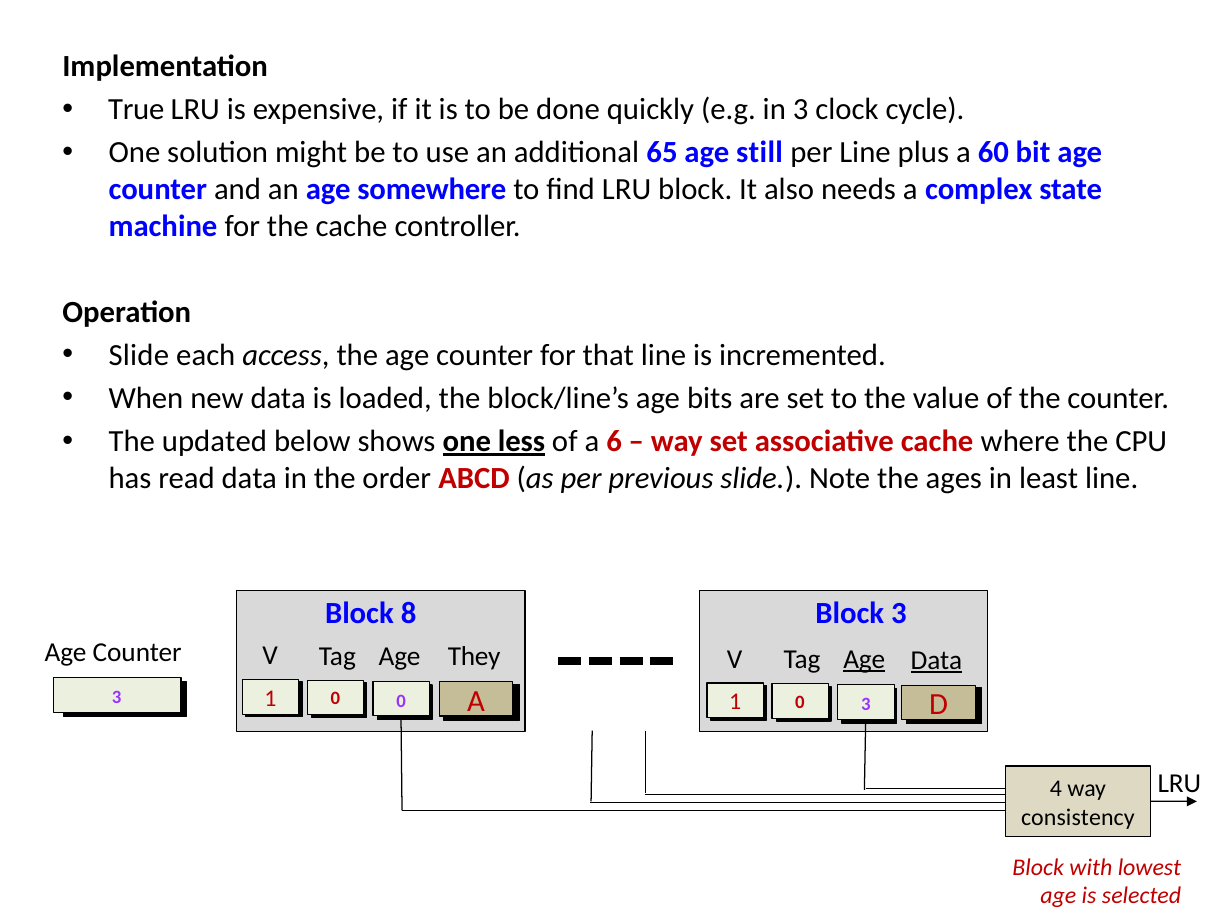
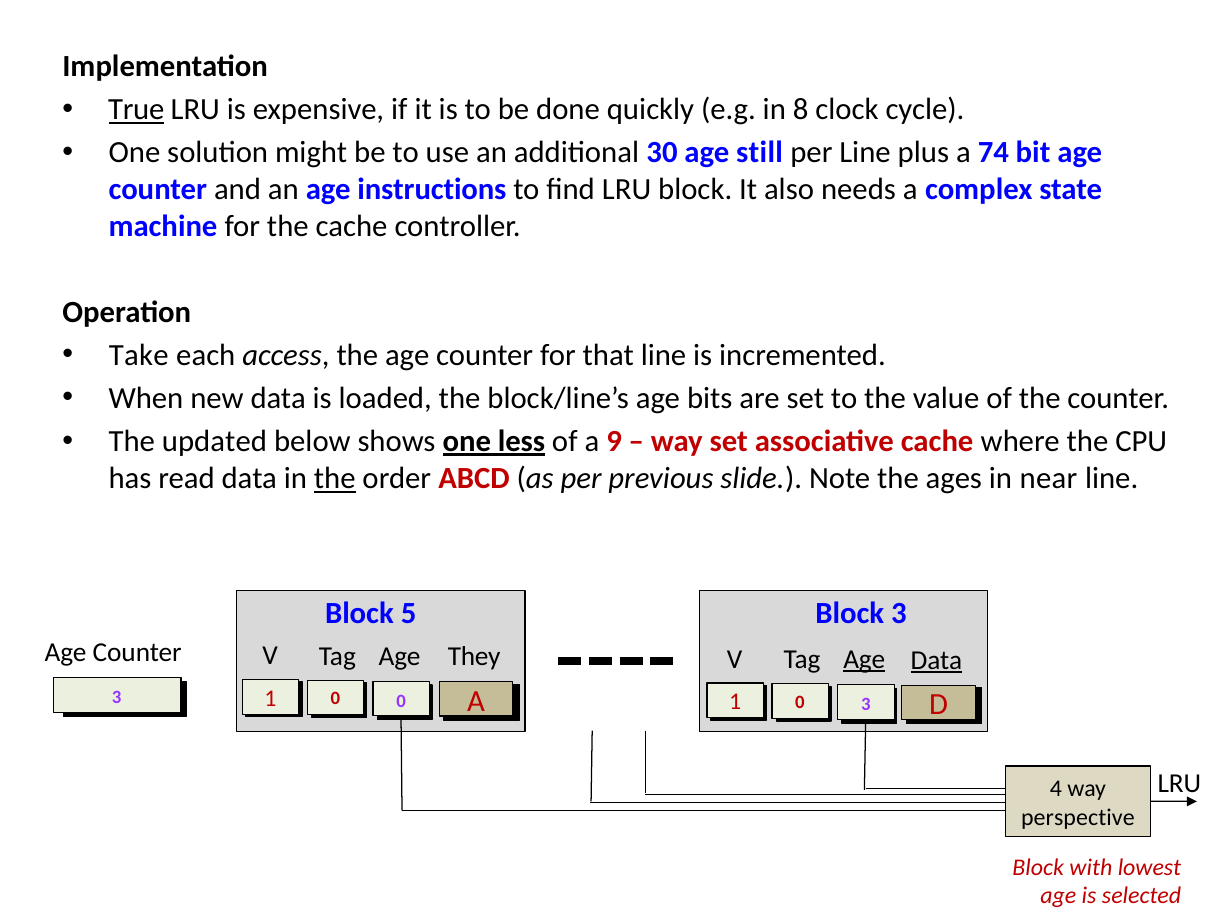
True underline: none -> present (136, 110)
in 3: 3 -> 8 (801, 110)
65: 65 -> 30 (662, 153)
60: 60 -> 74 (993, 153)
somewhere: somewhere -> instructions (432, 190)
Slide: Slide -> Take (139, 356)
6: 6 -> 9 (614, 442)
the underline: none -> present (335, 479)
least: least -> near (1048, 479)
8: 8 -> 5 (409, 614)
consistency: consistency -> perspective (1078, 818)
